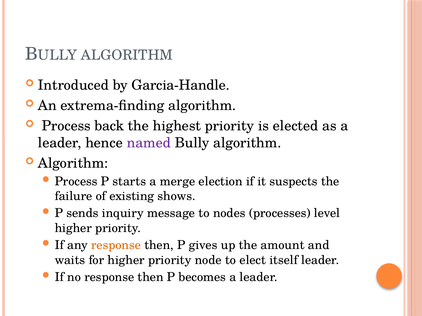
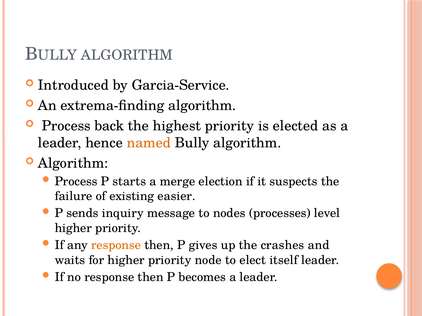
Garcia-Handle: Garcia-Handle -> Garcia-Service (181, 85)
named colour: purple -> orange (149, 143)
shows: shows -> easier (177, 196)
amount: amount -> crashes (283, 246)
